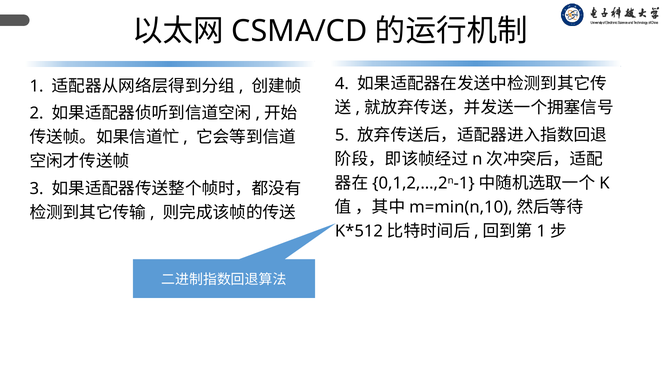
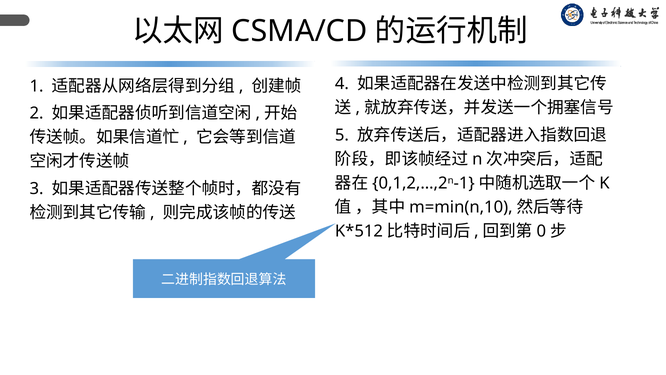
1: 1 -> 0 (541, 231)
